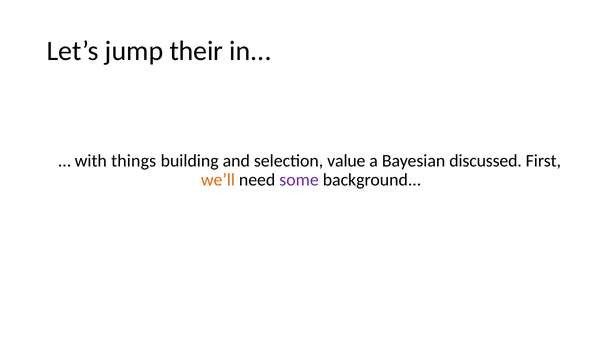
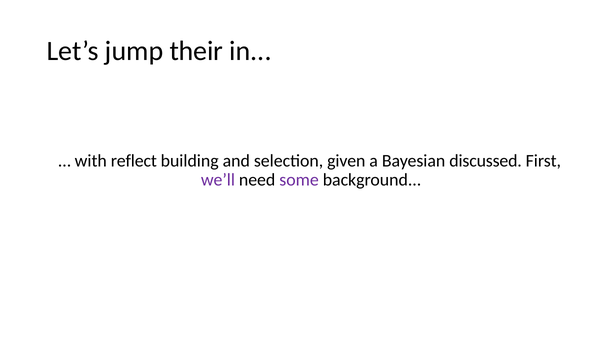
things: things -> reflect (134, 161)
value: value -> given (346, 161)
we’ll colour: orange -> purple (218, 180)
